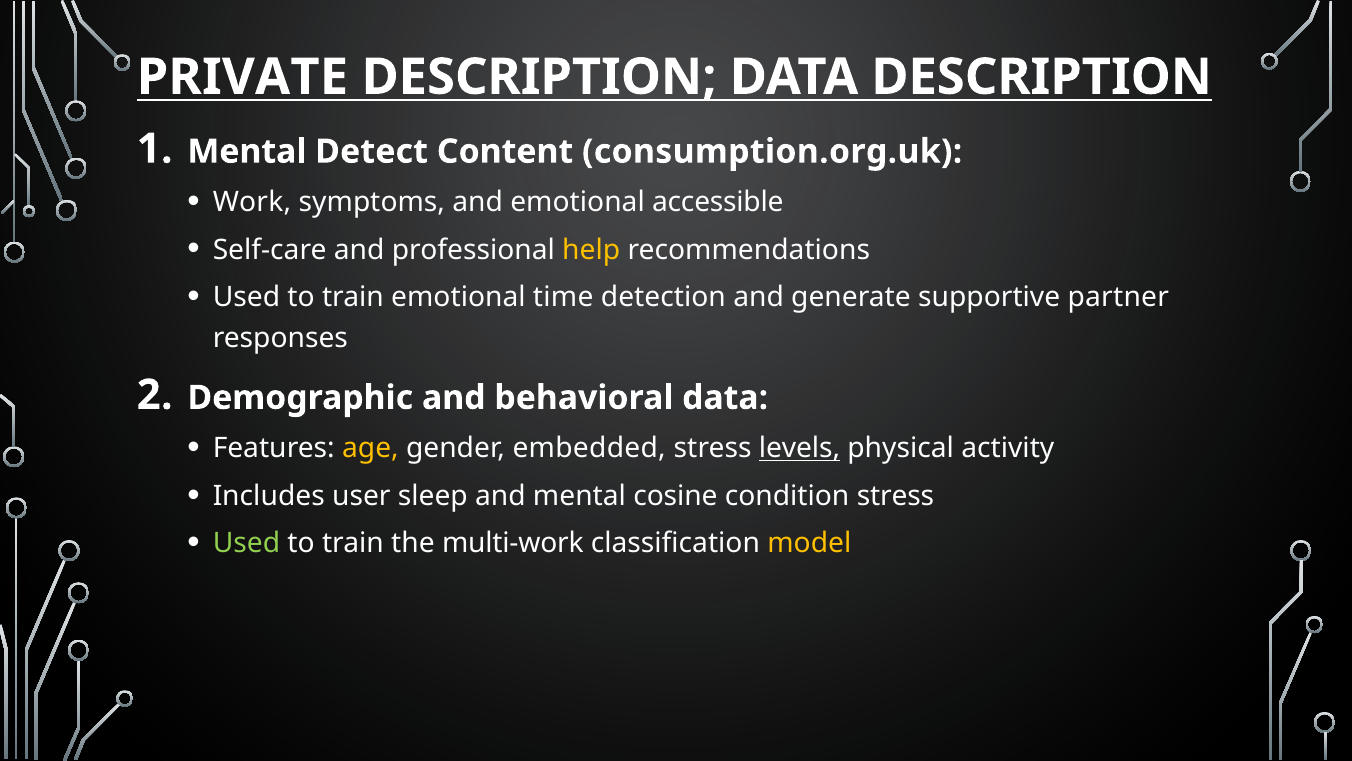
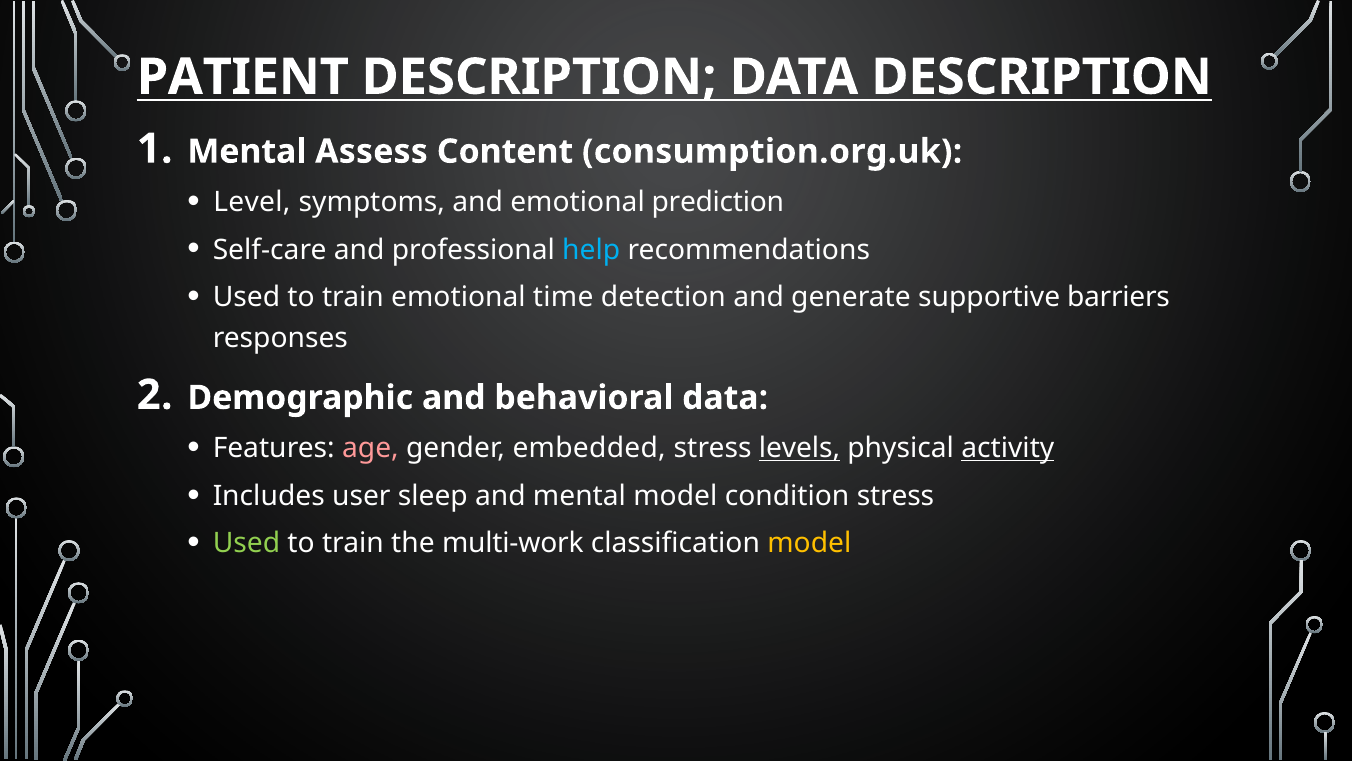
PRIVATE: PRIVATE -> PATIENT (243, 77)
Detect: Detect -> Assess (371, 151)
Work: Work -> Level (252, 202)
accessible: accessible -> prediction (718, 202)
help colour: yellow -> light blue (591, 250)
partner: partner -> barriers (1119, 297)
age colour: yellow -> pink (370, 448)
activity underline: none -> present (1008, 448)
mental cosine: cosine -> model (675, 496)
